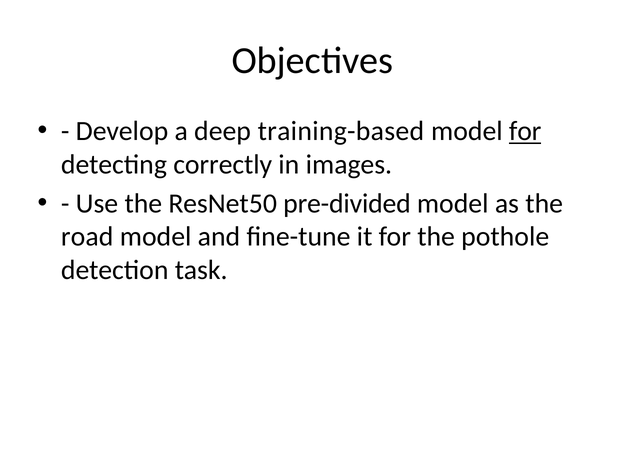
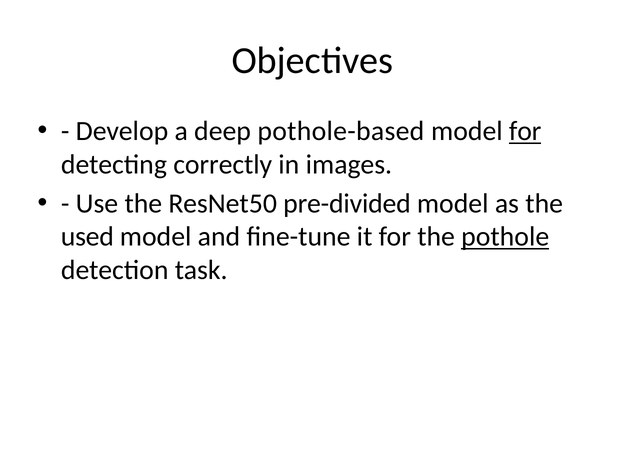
training-based: training-based -> pothole-based (341, 131)
road: road -> used (87, 237)
pothole underline: none -> present (505, 237)
